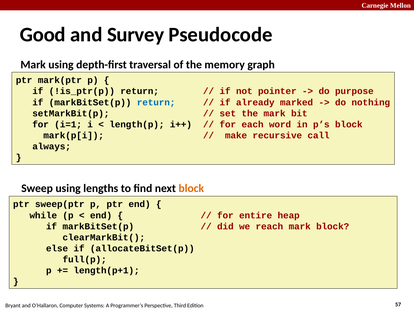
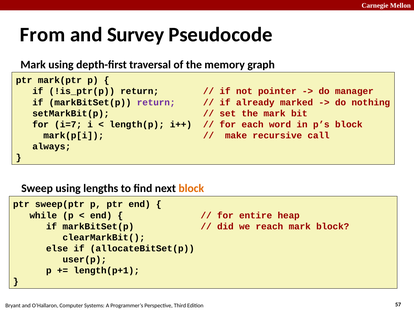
Good: Good -> From (43, 35)
purpose: purpose -> manager (354, 91)
return colour: blue -> purple (156, 102)
i=1: i=1 -> i=7 (68, 125)
full(p: full(p -> user(p (85, 260)
